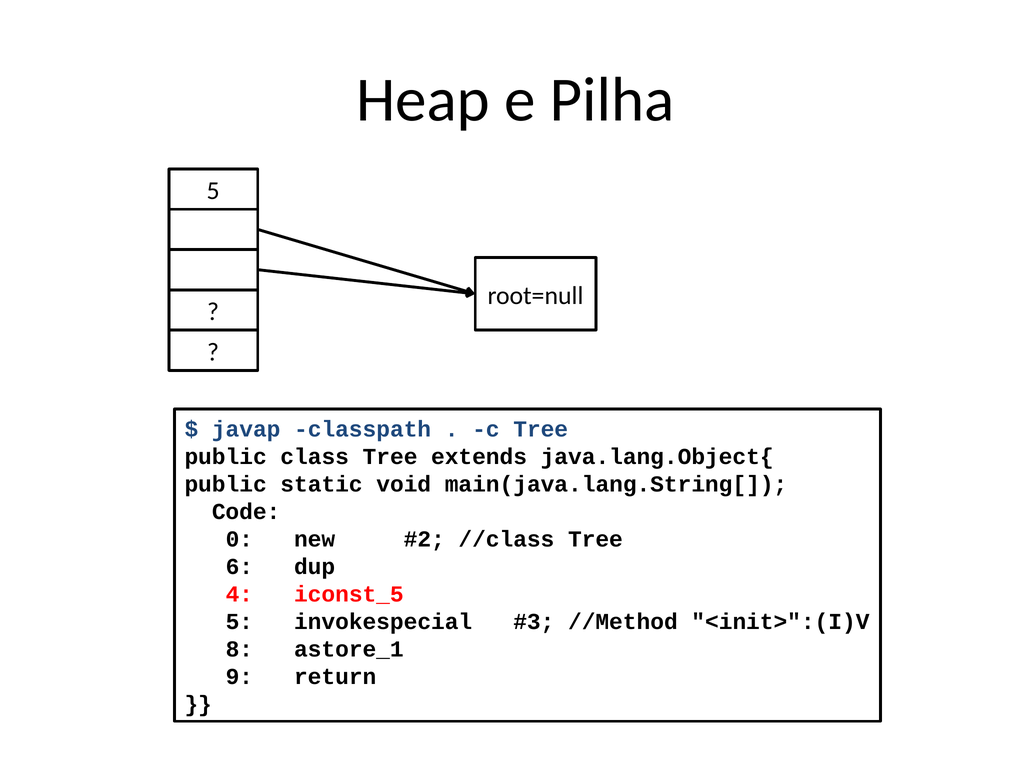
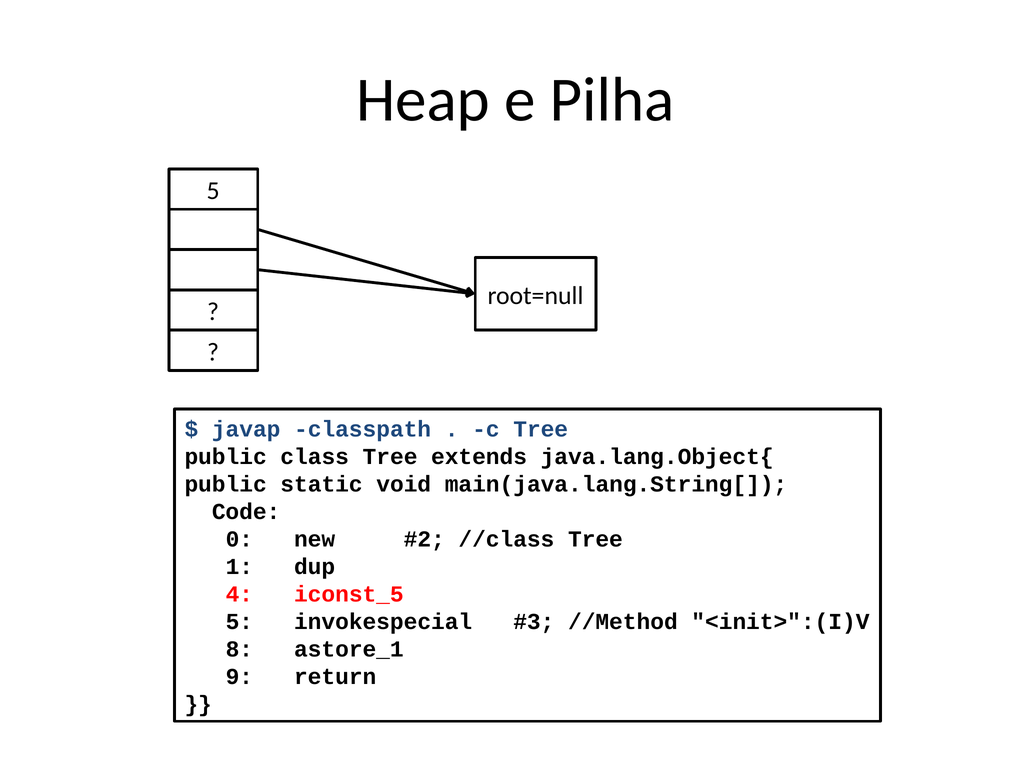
6: 6 -> 1 (239, 567)
